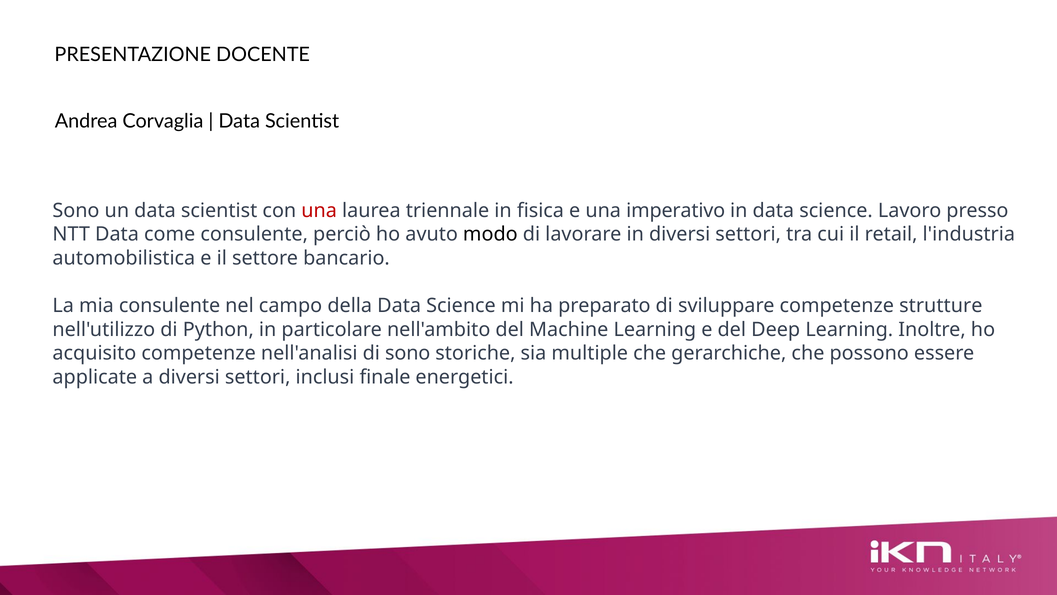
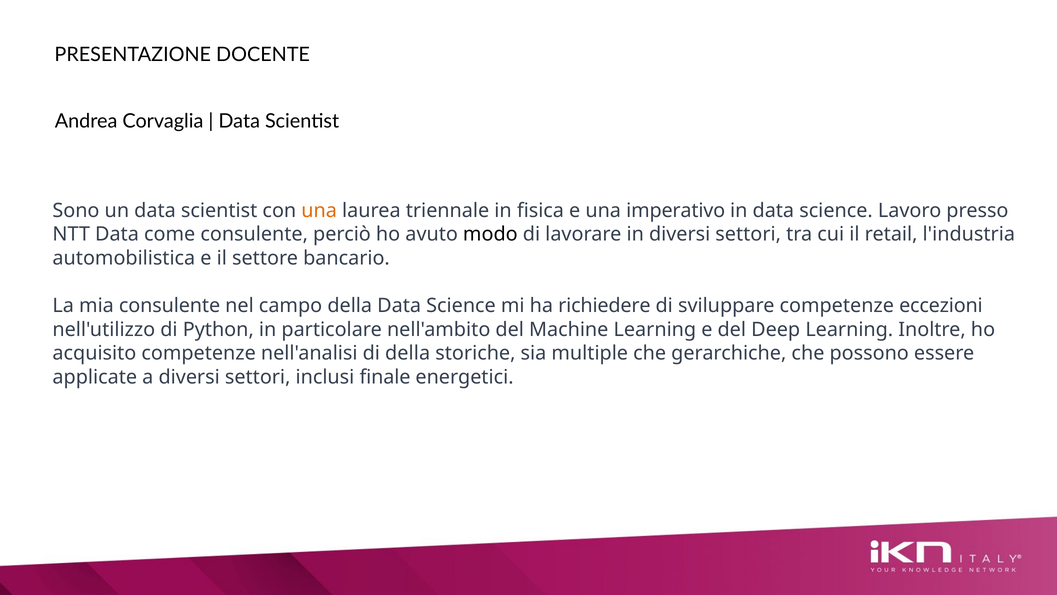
una colour: red -> orange (319, 210)
preparato: preparato -> richiedere (604, 306)
strutture: strutture -> eccezioni (941, 306)
di sono: sono -> della (408, 353)
